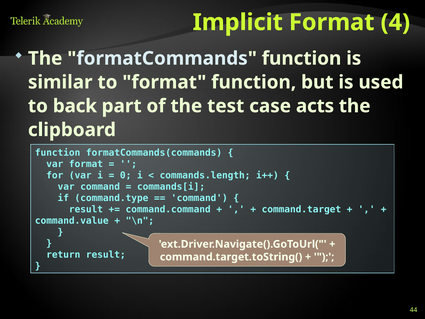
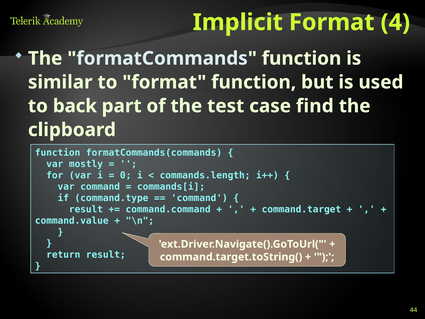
acts: acts -> find (315, 106)
var format: format -> mostly (86, 164)
